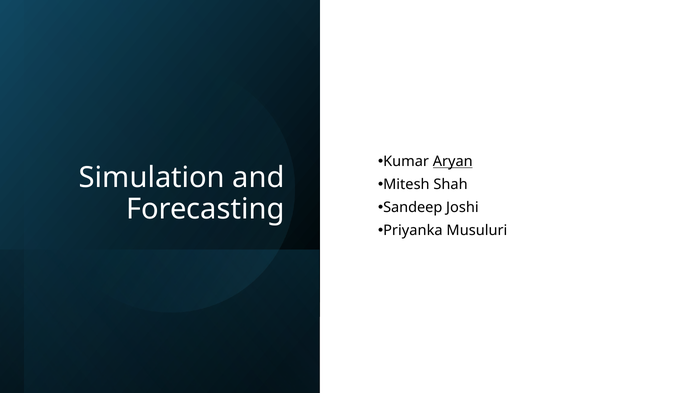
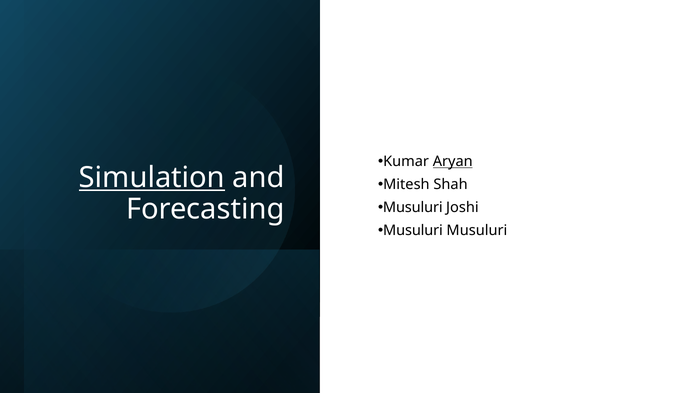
Simulation underline: none -> present (152, 178)
Sandeep: Sandeep -> Musuluri (413, 208)
Priyanka: Priyanka -> Musuluri (413, 231)
